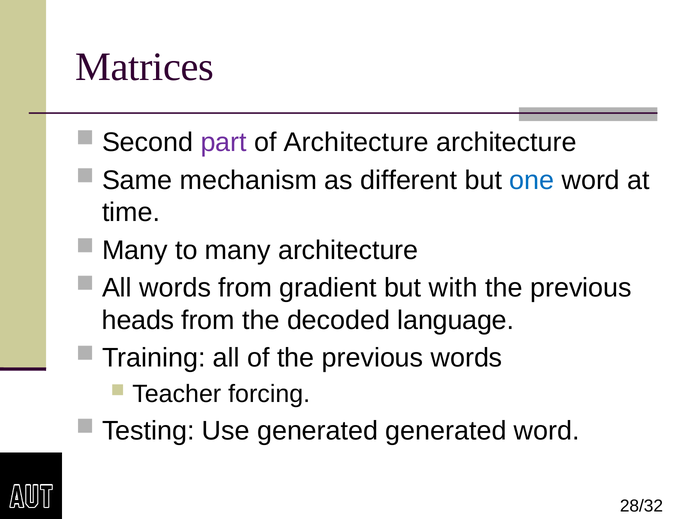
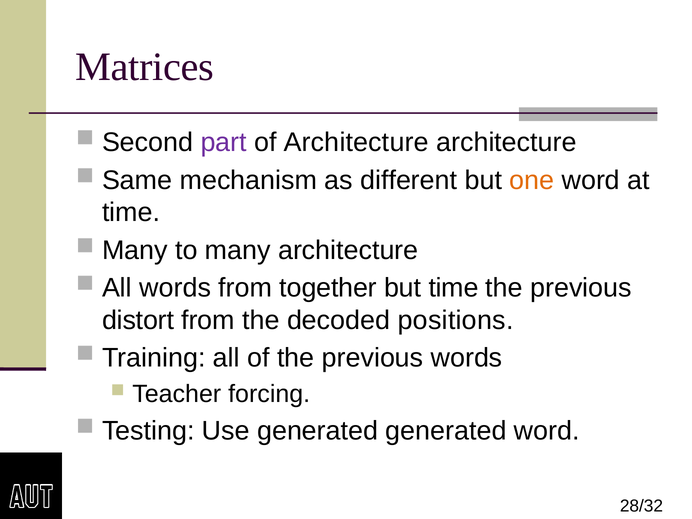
one colour: blue -> orange (532, 180)
gradient: gradient -> together (328, 288)
but with: with -> time (454, 288)
heads: heads -> distort (138, 320)
language: language -> positions (456, 320)
